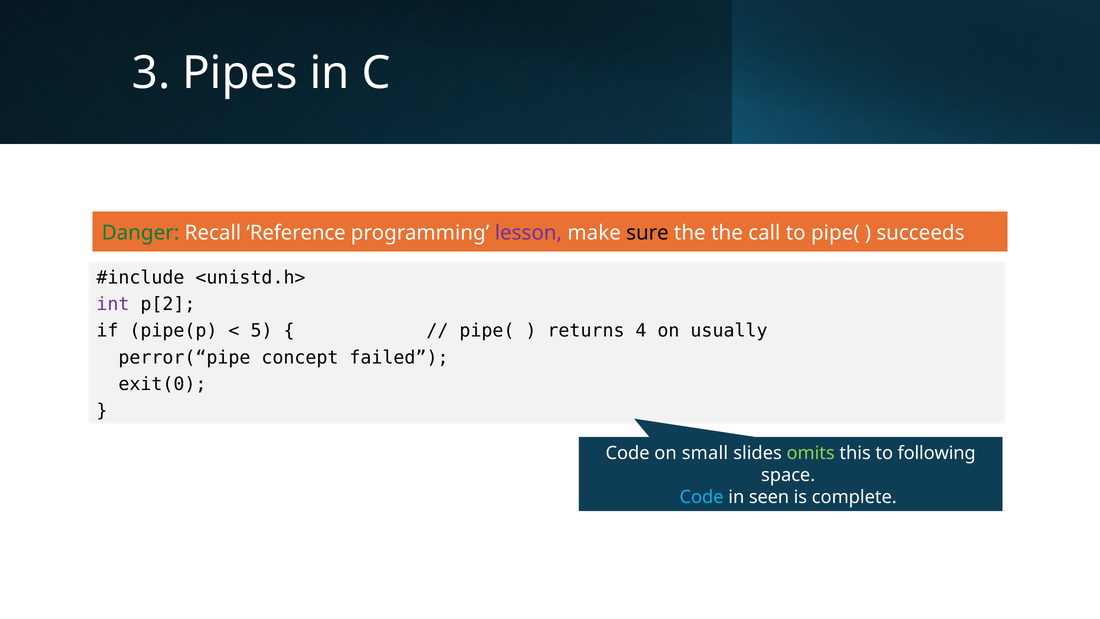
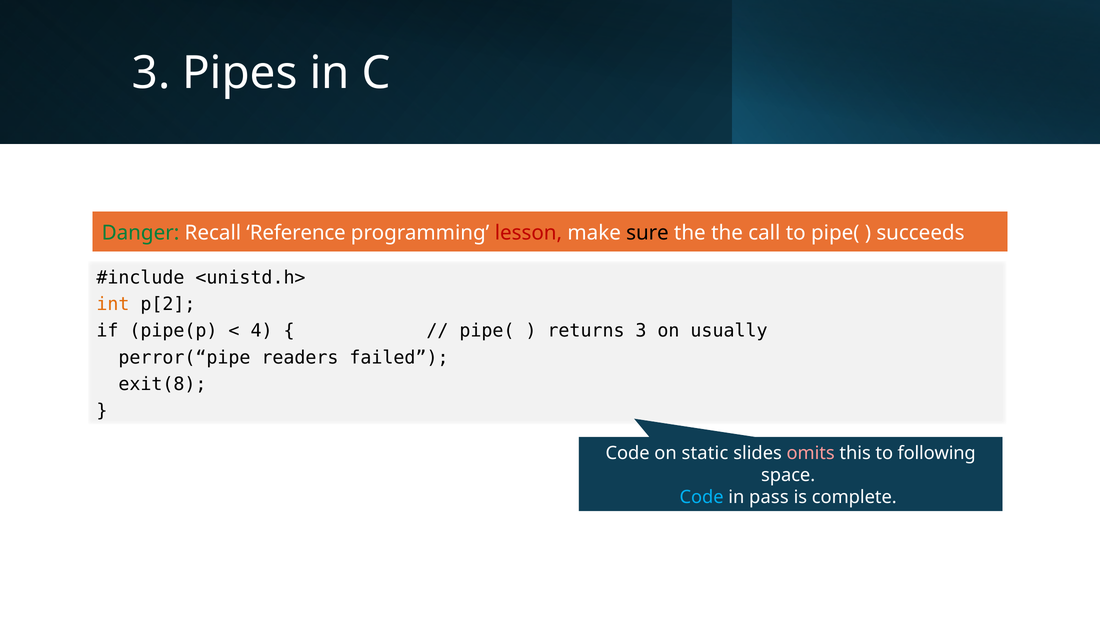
lesson colour: purple -> red (528, 233)
int colour: purple -> orange (113, 304)
5: 5 -> 4 (262, 331)
returns 4: 4 -> 3 (641, 331)
concept: concept -> readers (300, 357)
exit(0: exit(0 -> exit(8 (162, 384)
small: small -> static (705, 453)
omits colour: light green -> pink (811, 453)
seen: seen -> pass (769, 497)
